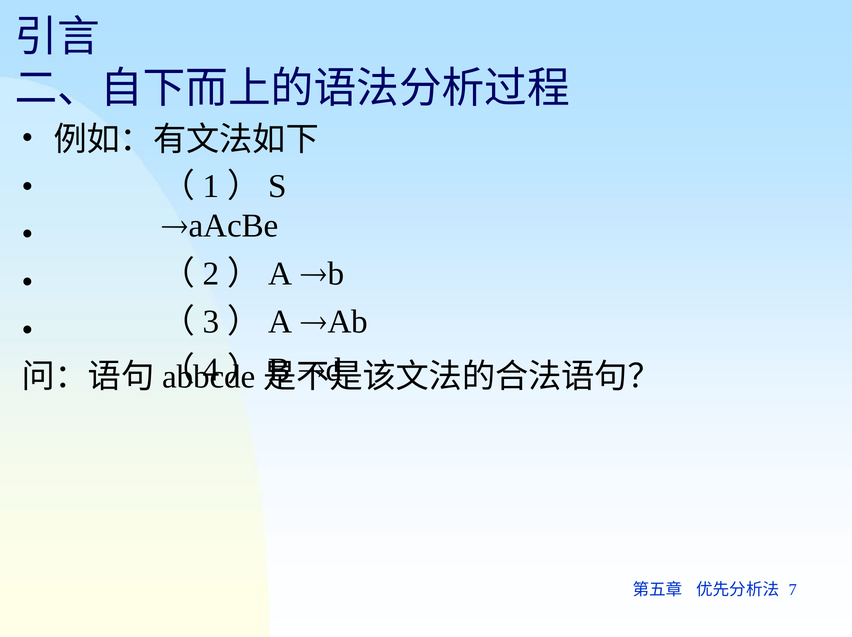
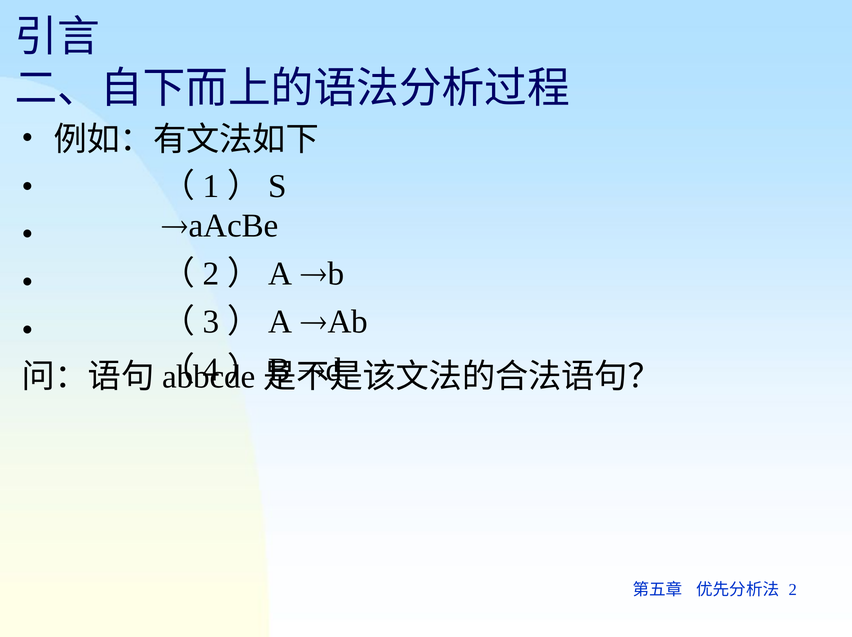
7: 7 -> 2 (793, 590)
